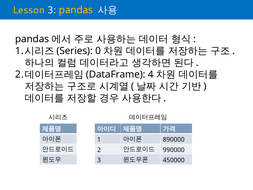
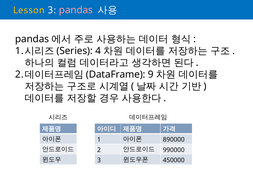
pandas colour: yellow -> pink (76, 10)
0: 0 -> 4 (98, 51)
4: 4 -> 9 (151, 74)
